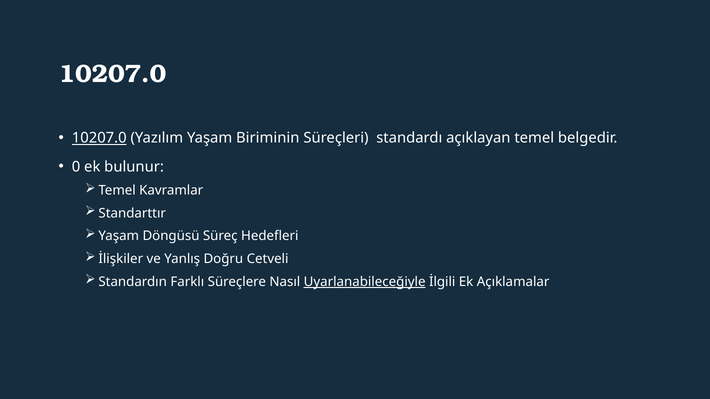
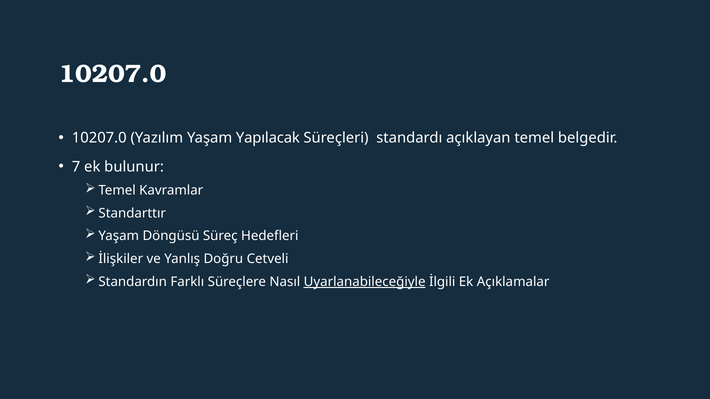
10207.0 underline: present -> none (99, 138)
Biriminin: Biriminin -> Yapılacak (268, 138)
0: 0 -> 7 (76, 167)
